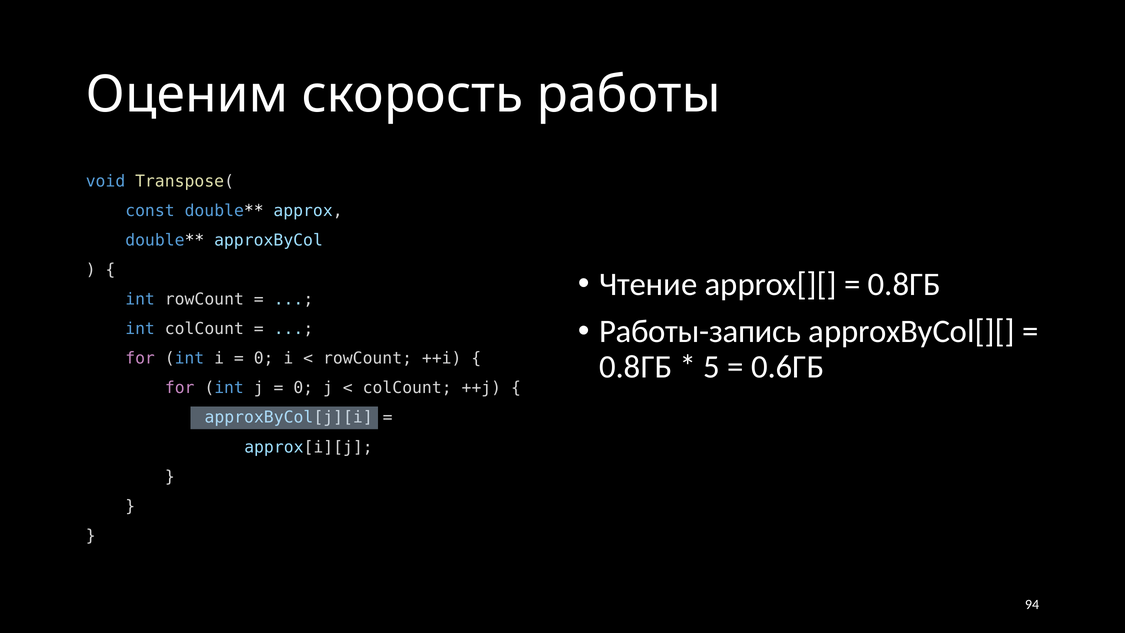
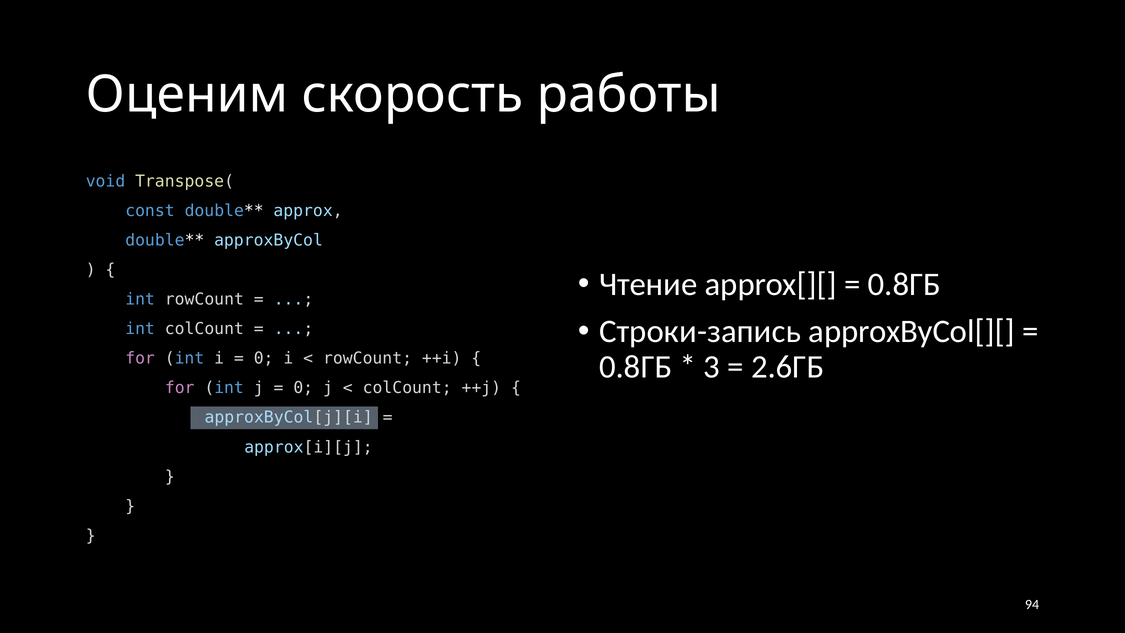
Работы-запись: Работы-запись -> Строки-запись (700, 331)
5: 5 -> 3 (712, 367)
0.6ГБ: 0.6ГБ -> 2.6ГБ (788, 367)
